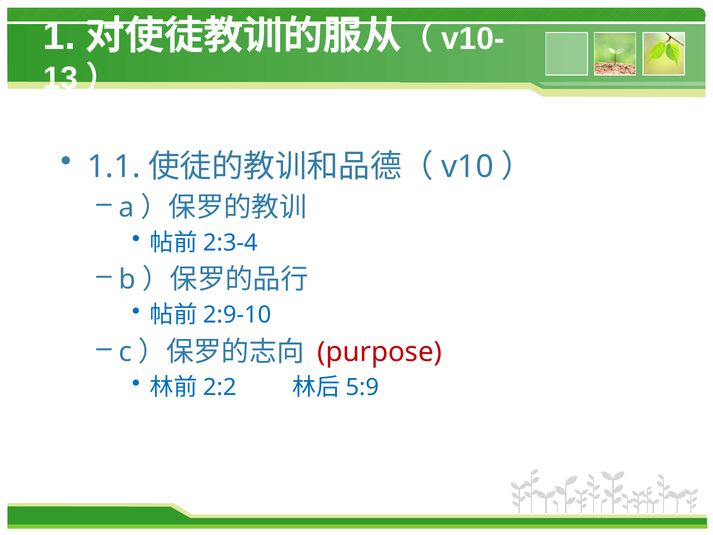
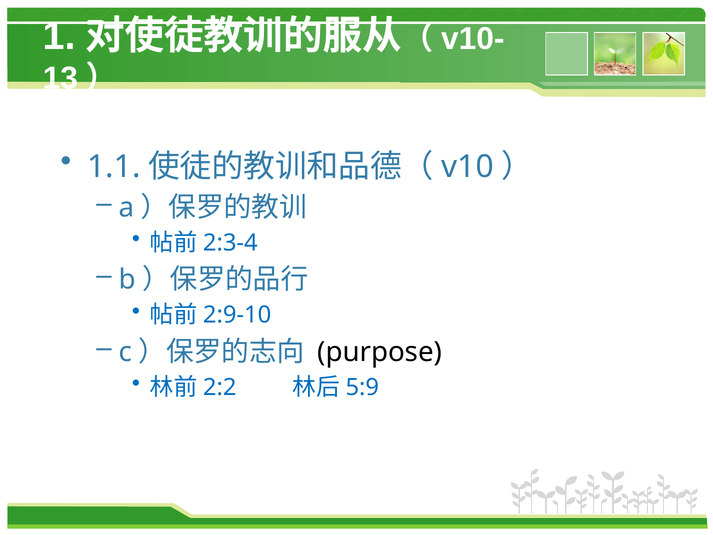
purpose colour: red -> black (380, 352)
